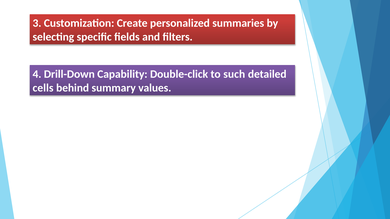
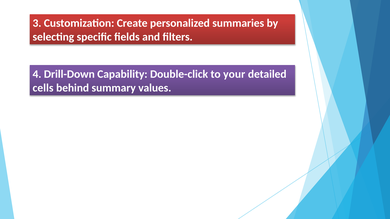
such: such -> your (234, 74)
